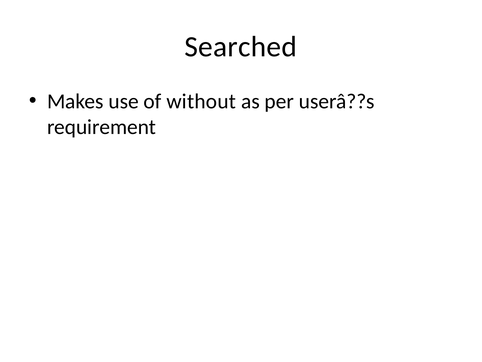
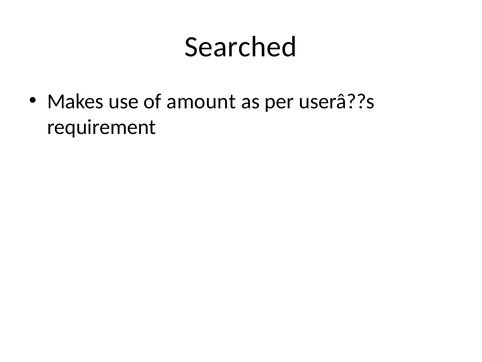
without: without -> amount (201, 101)
